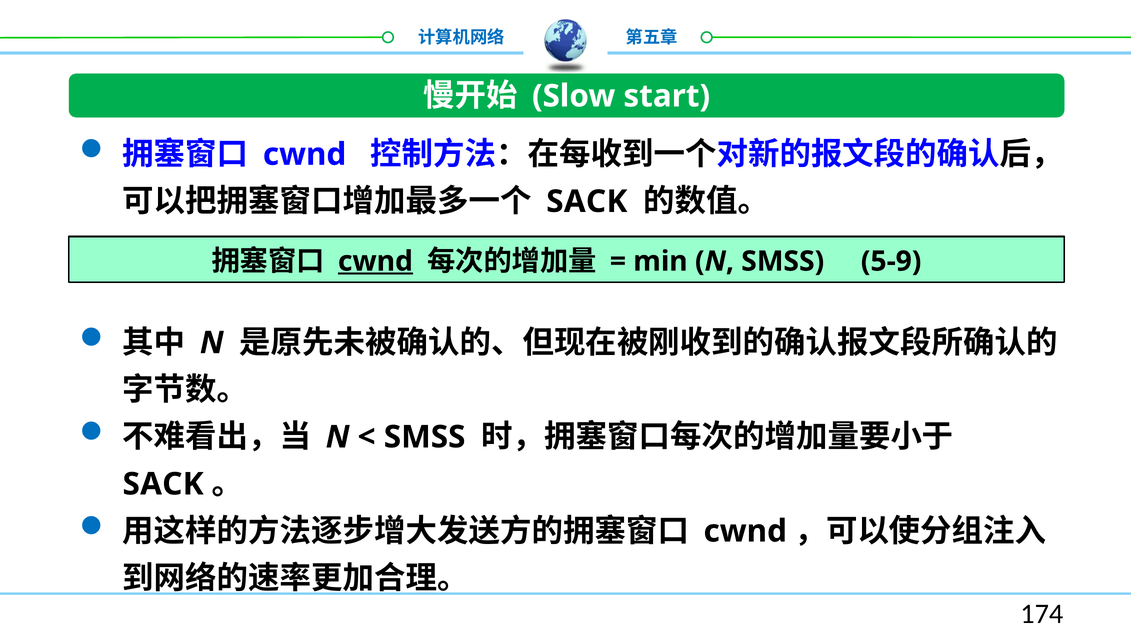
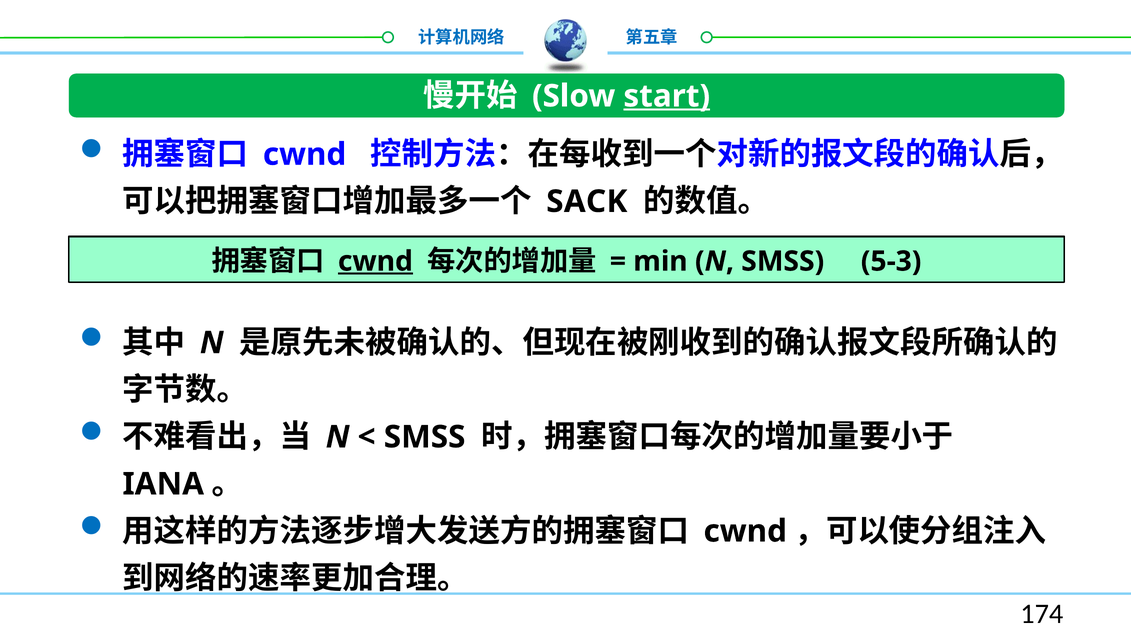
start underline: none -> present (667, 96)
5-9: 5-9 -> 5-3 (891, 261)
SACK: SACK -> IANA (163, 484)
